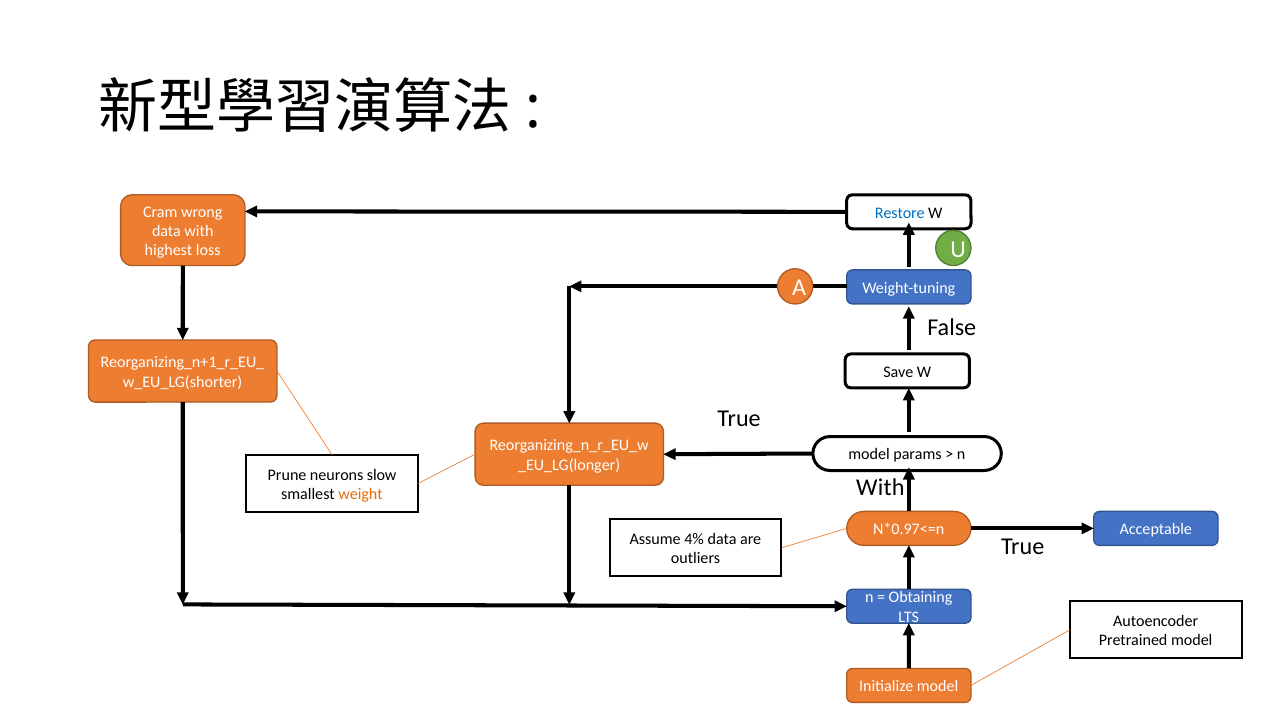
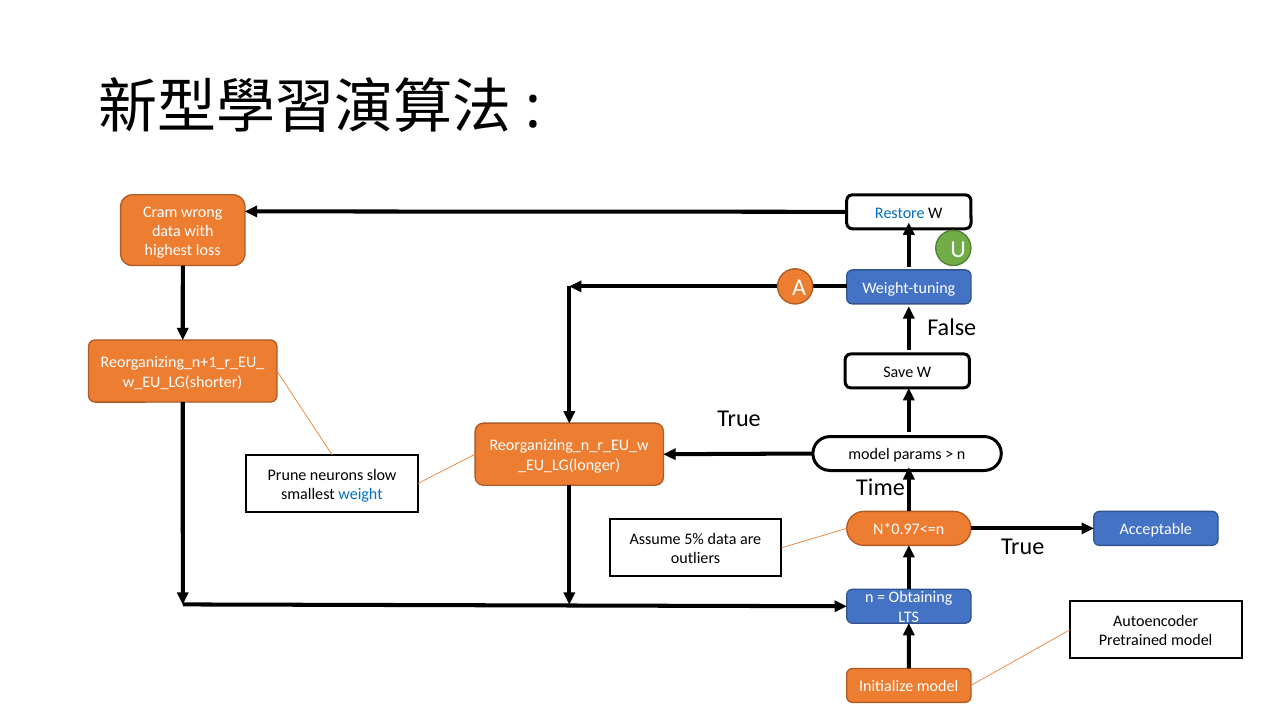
With: With -> Time (881, 488)
weight colour: orange -> blue (361, 495)
4%: 4% -> 5% (694, 540)
